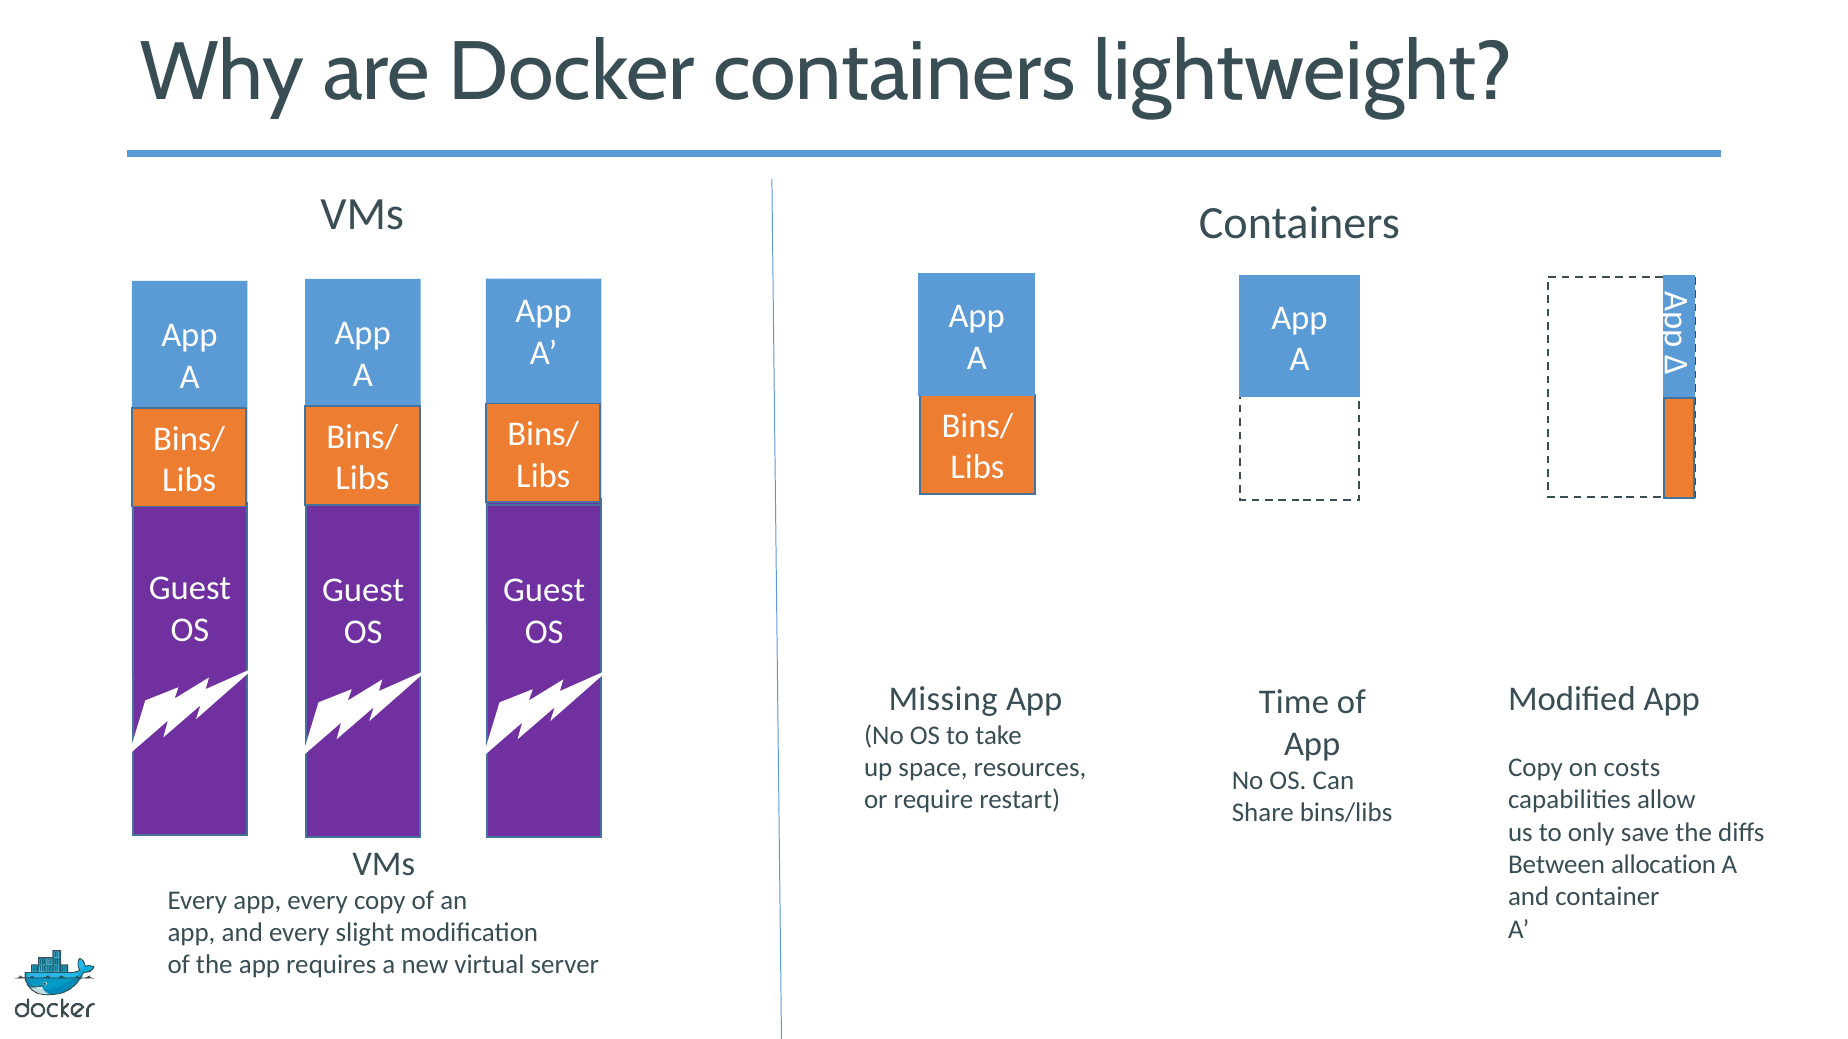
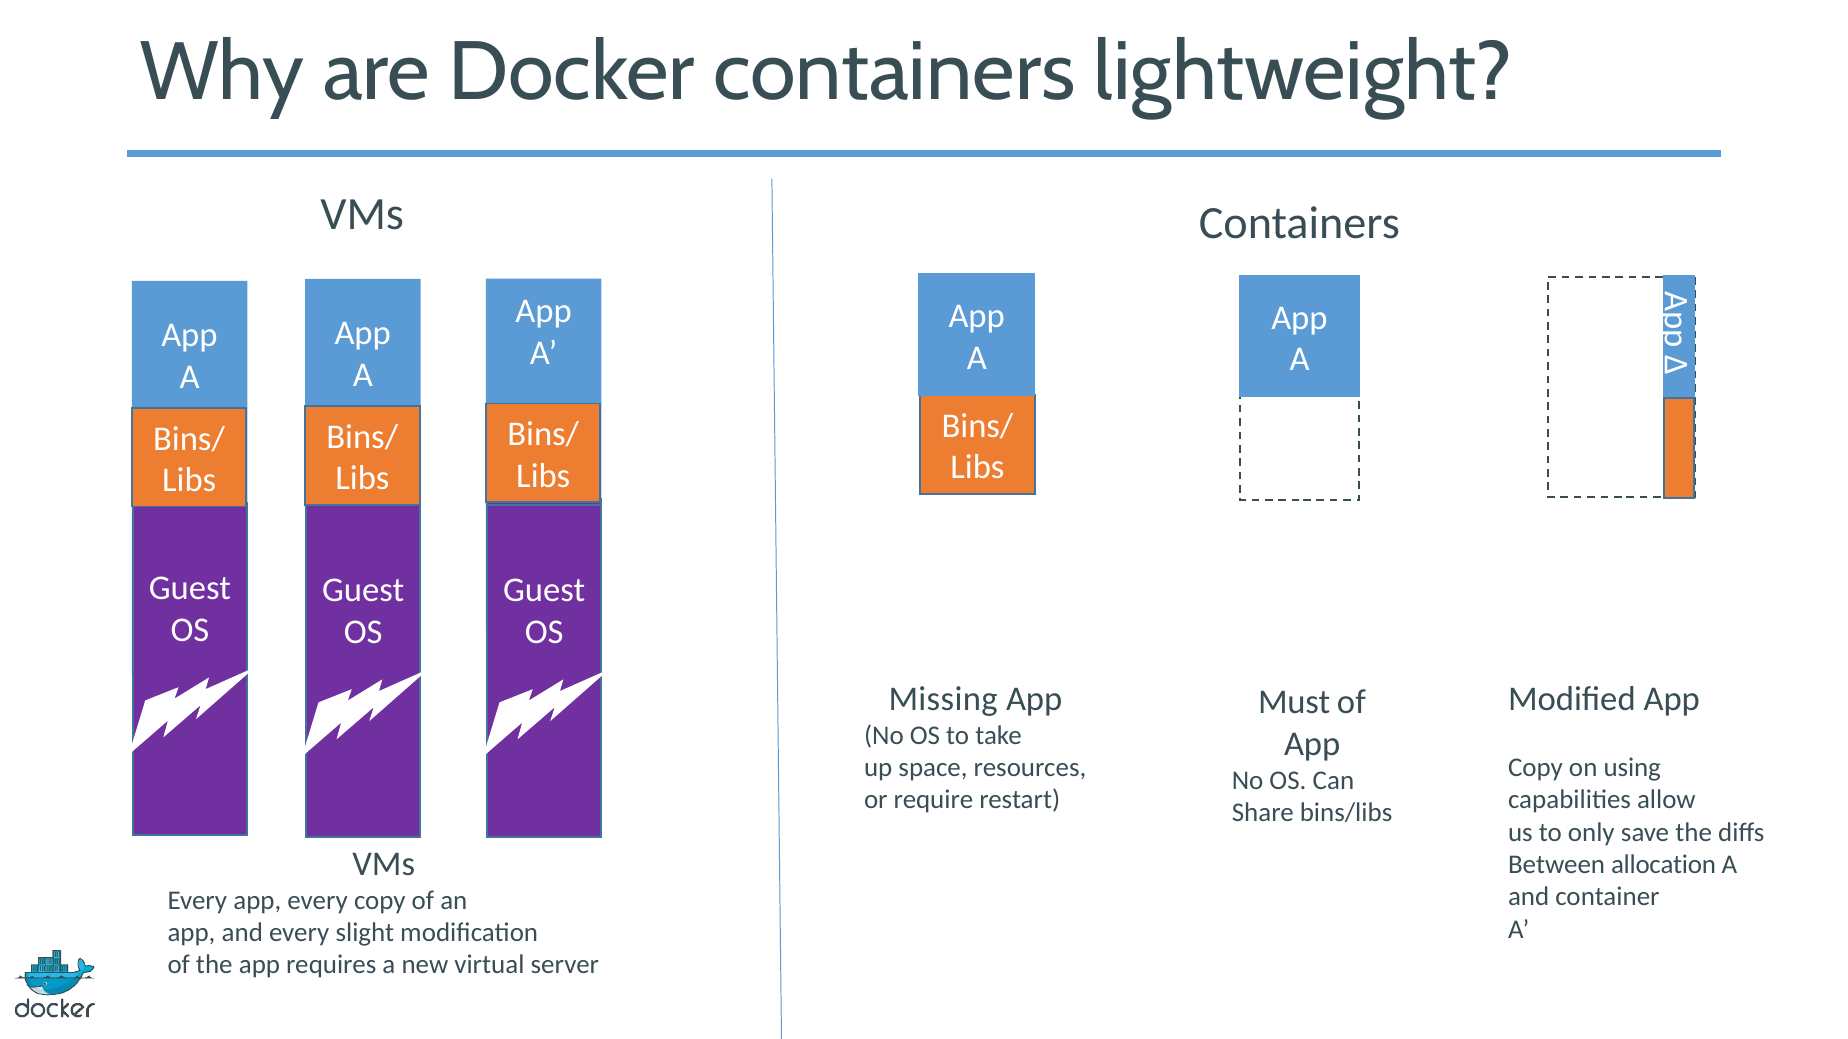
Time: Time -> Must (1294, 703)
costs: costs -> using (1632, 768)
